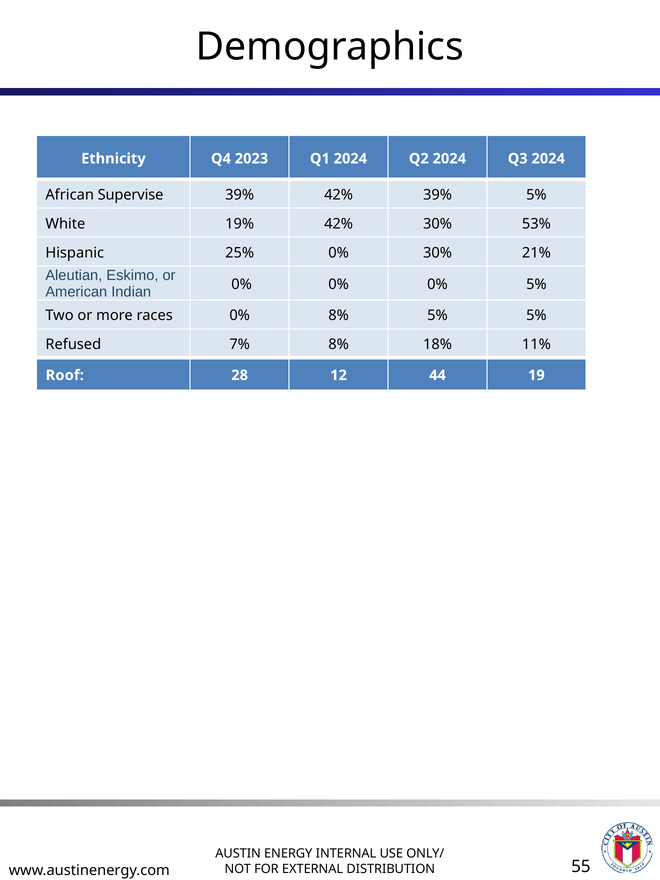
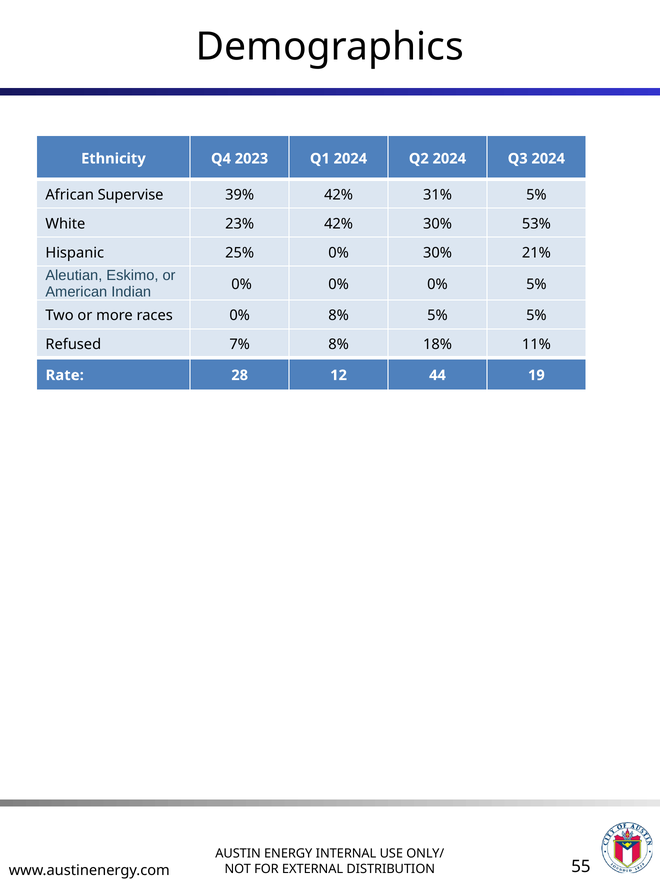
42% 39%: 39% -> 31% (438, 195)
19%: 19% -> 23% (240, 224)
Roof: Roof -> Rate (65, 375)
